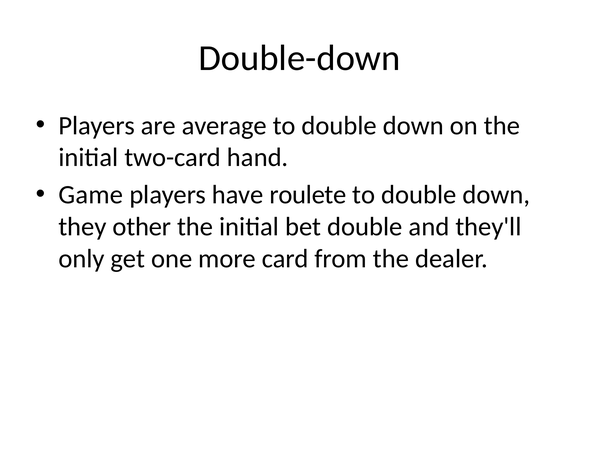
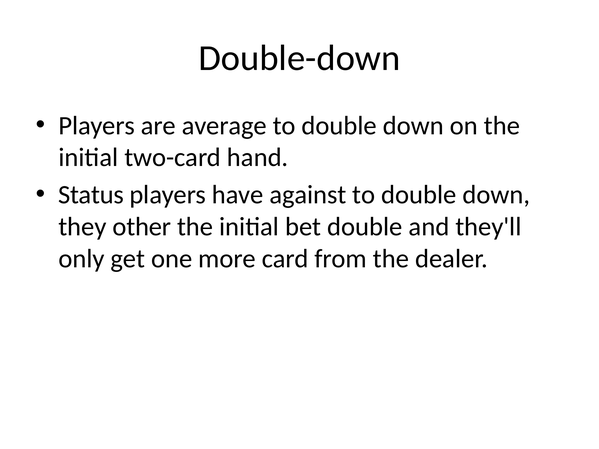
Game: Game -> Status (91, 195)
roulete: roulete -> against (308, 195)
